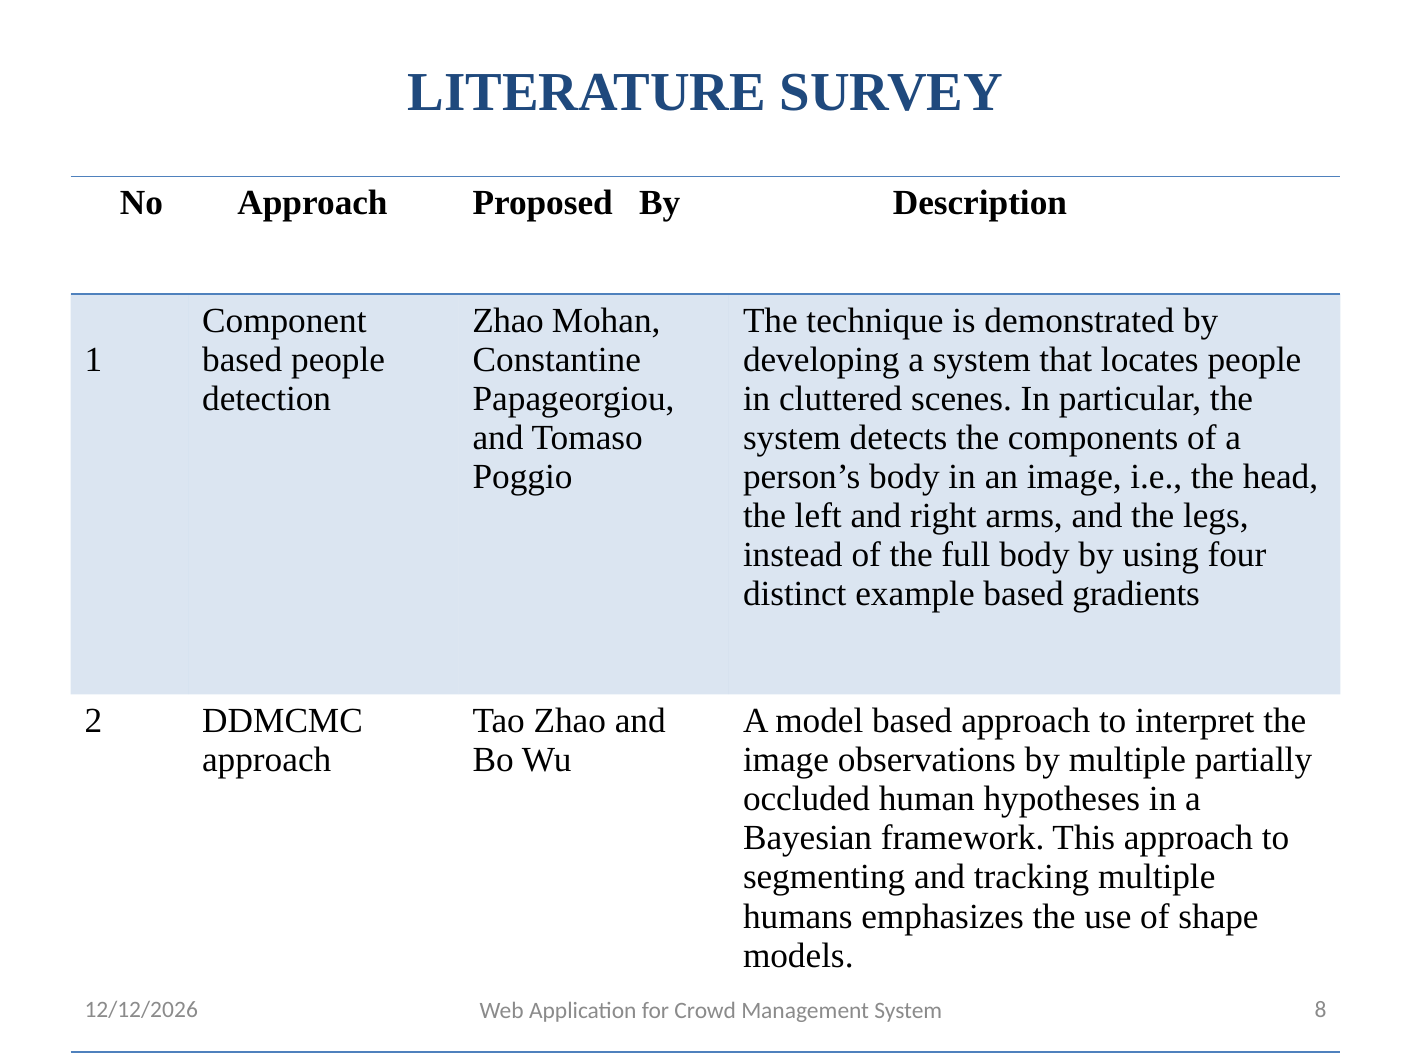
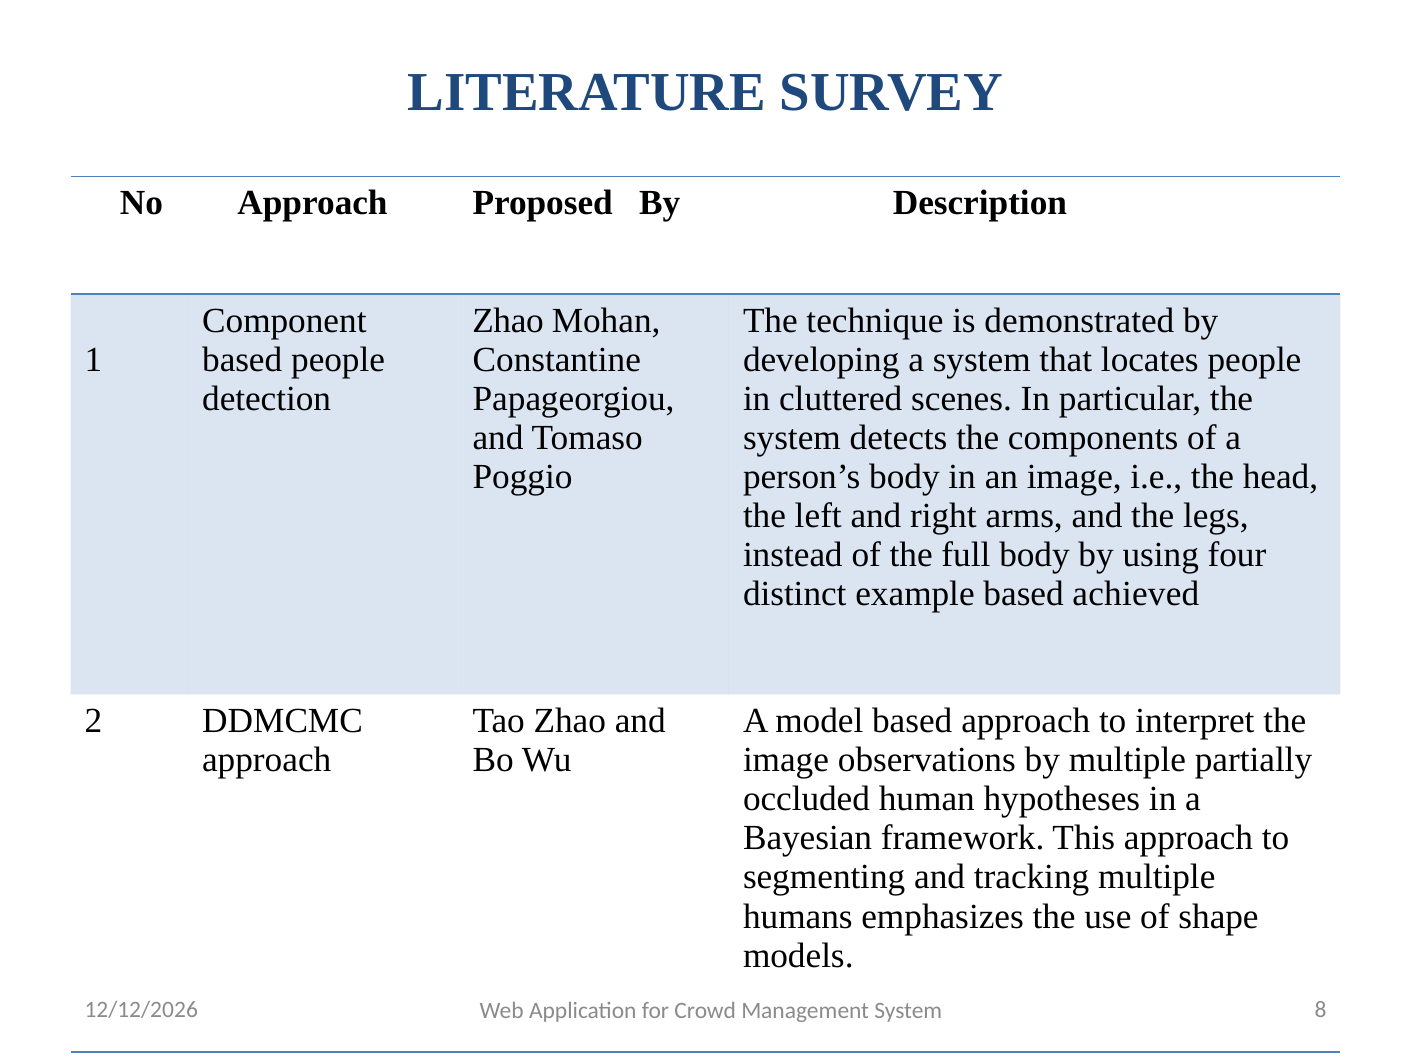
gradients: gradients -> achieved (1136, 594)
